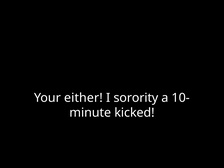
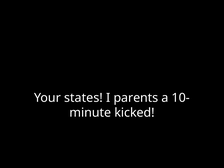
either: either -> states (83, 98)
sorority: sorority -> parents (136, 98)
